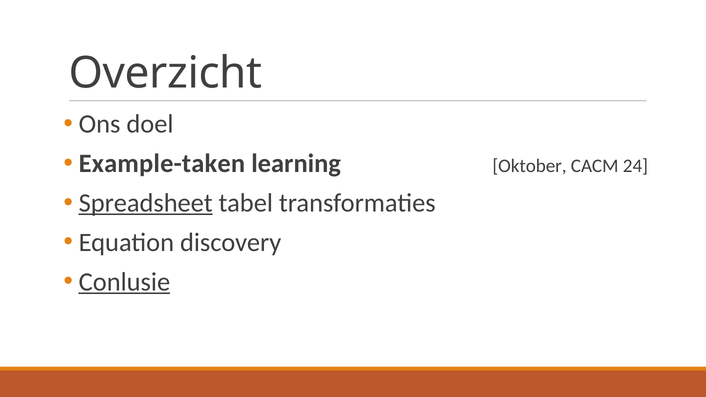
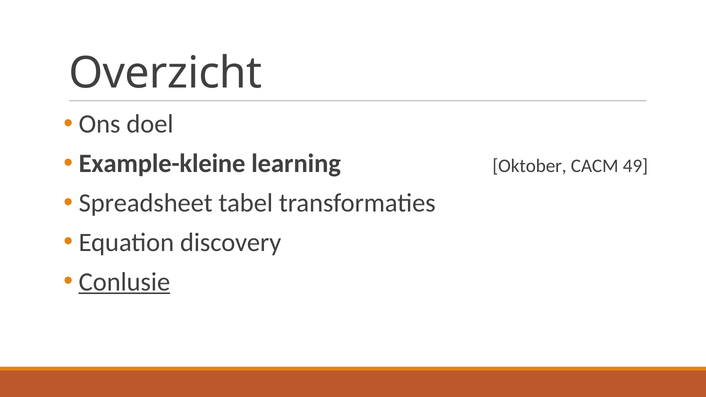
Example-taken: Example-taken -> Example-kleine (162, 164)
24: 24 -> 49 (635, 166)
Spreadsheet underline: present -> none (146, 203)
